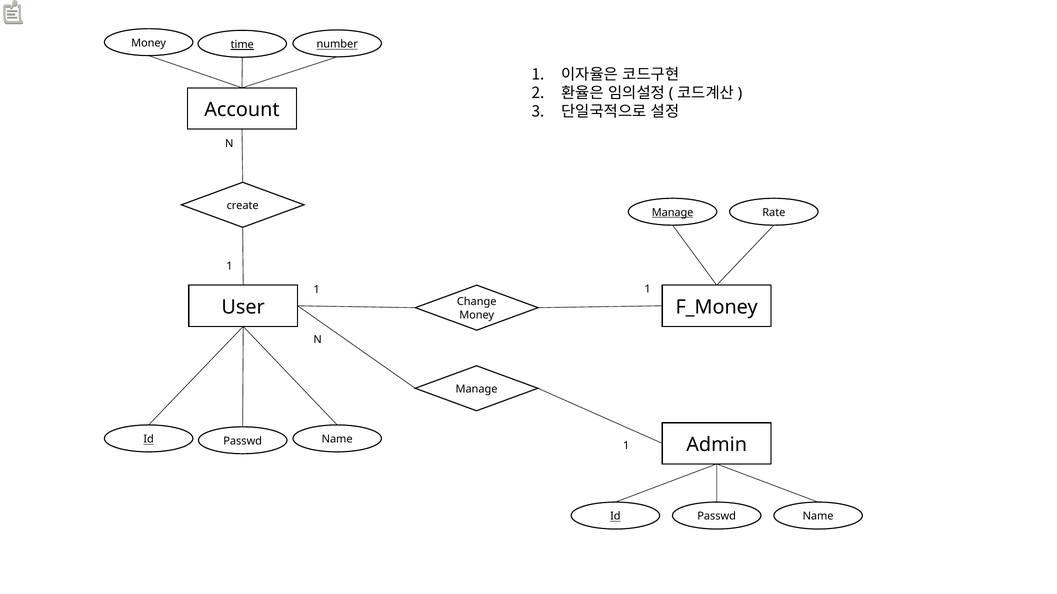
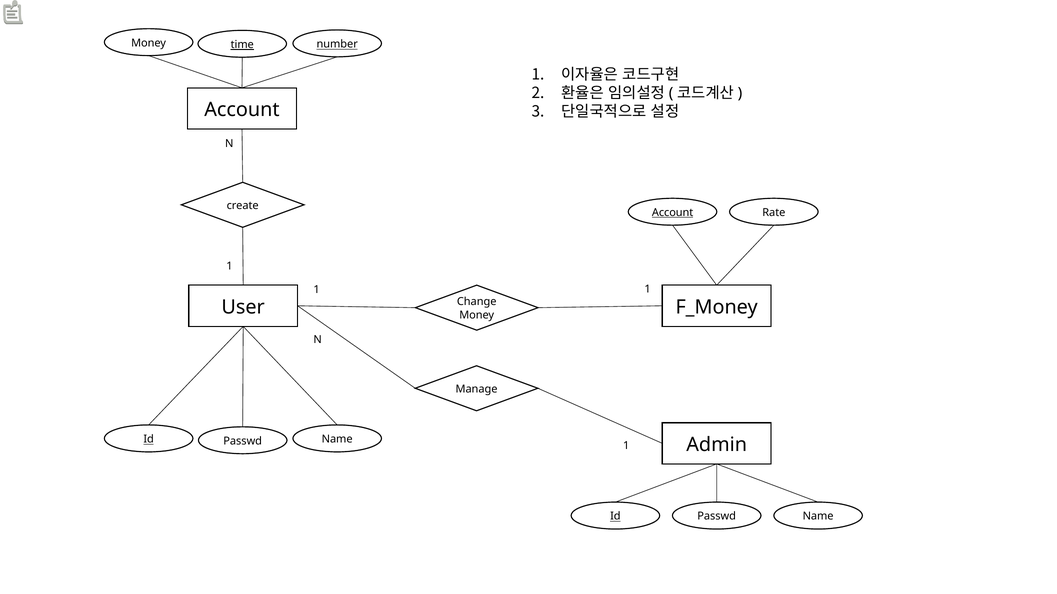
Manage: Manage -> Account (673, 213)
